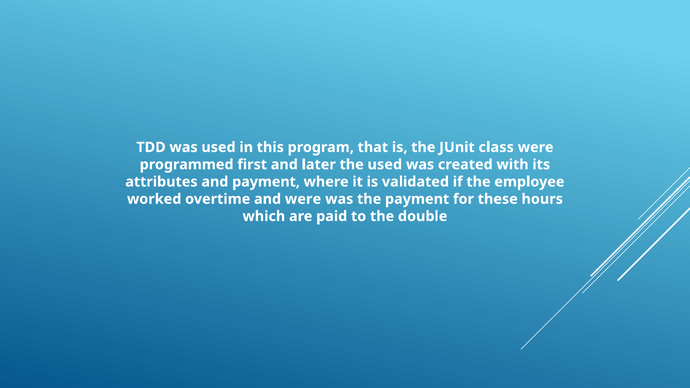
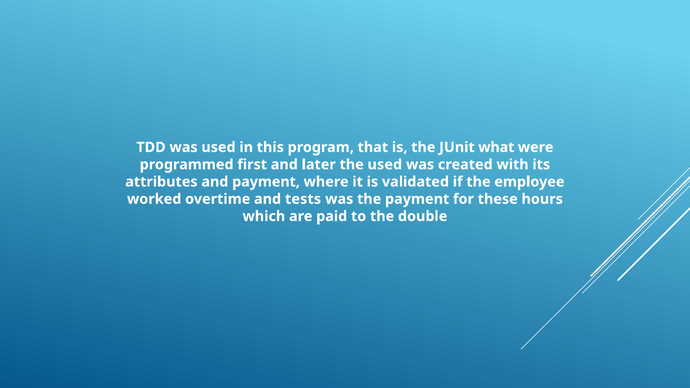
class: class -> what (496, 147)
and were: were -> tests (303, 199)
